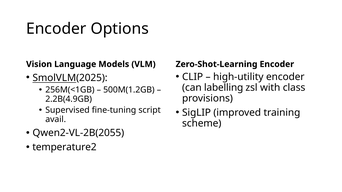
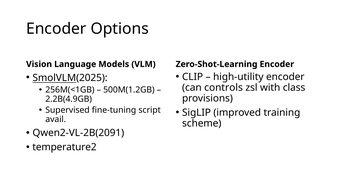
labelling: labelling -> controls (224, 88)
Qwen2-VL-2B(2055: Qwen2-VL-2B(2055 -> Qwen2-VL-2B(2091 (78, 133)
